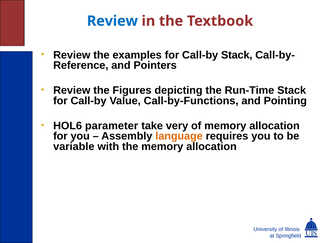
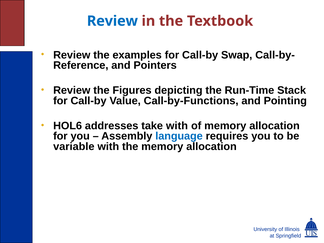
Call-by Stack: Stack -> Swap (237, 55)
parameter: parameter -> addresses (112, 126)
take very: very -> with (177, 126)
language colour: orange -> blue (179, 136)
